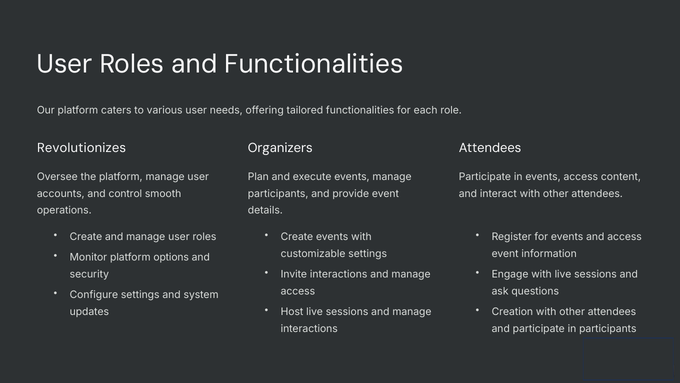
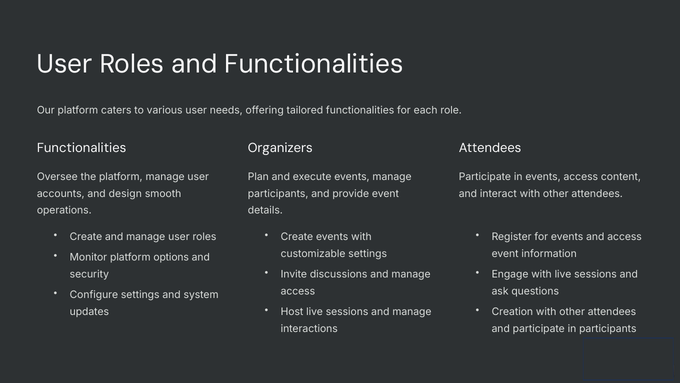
Revolutionizes: Revolutionizes -> Functionalities (82, 148)
control: control -> design (125, 193)
Invite interactions: interactions -> discussions (339, 274)
